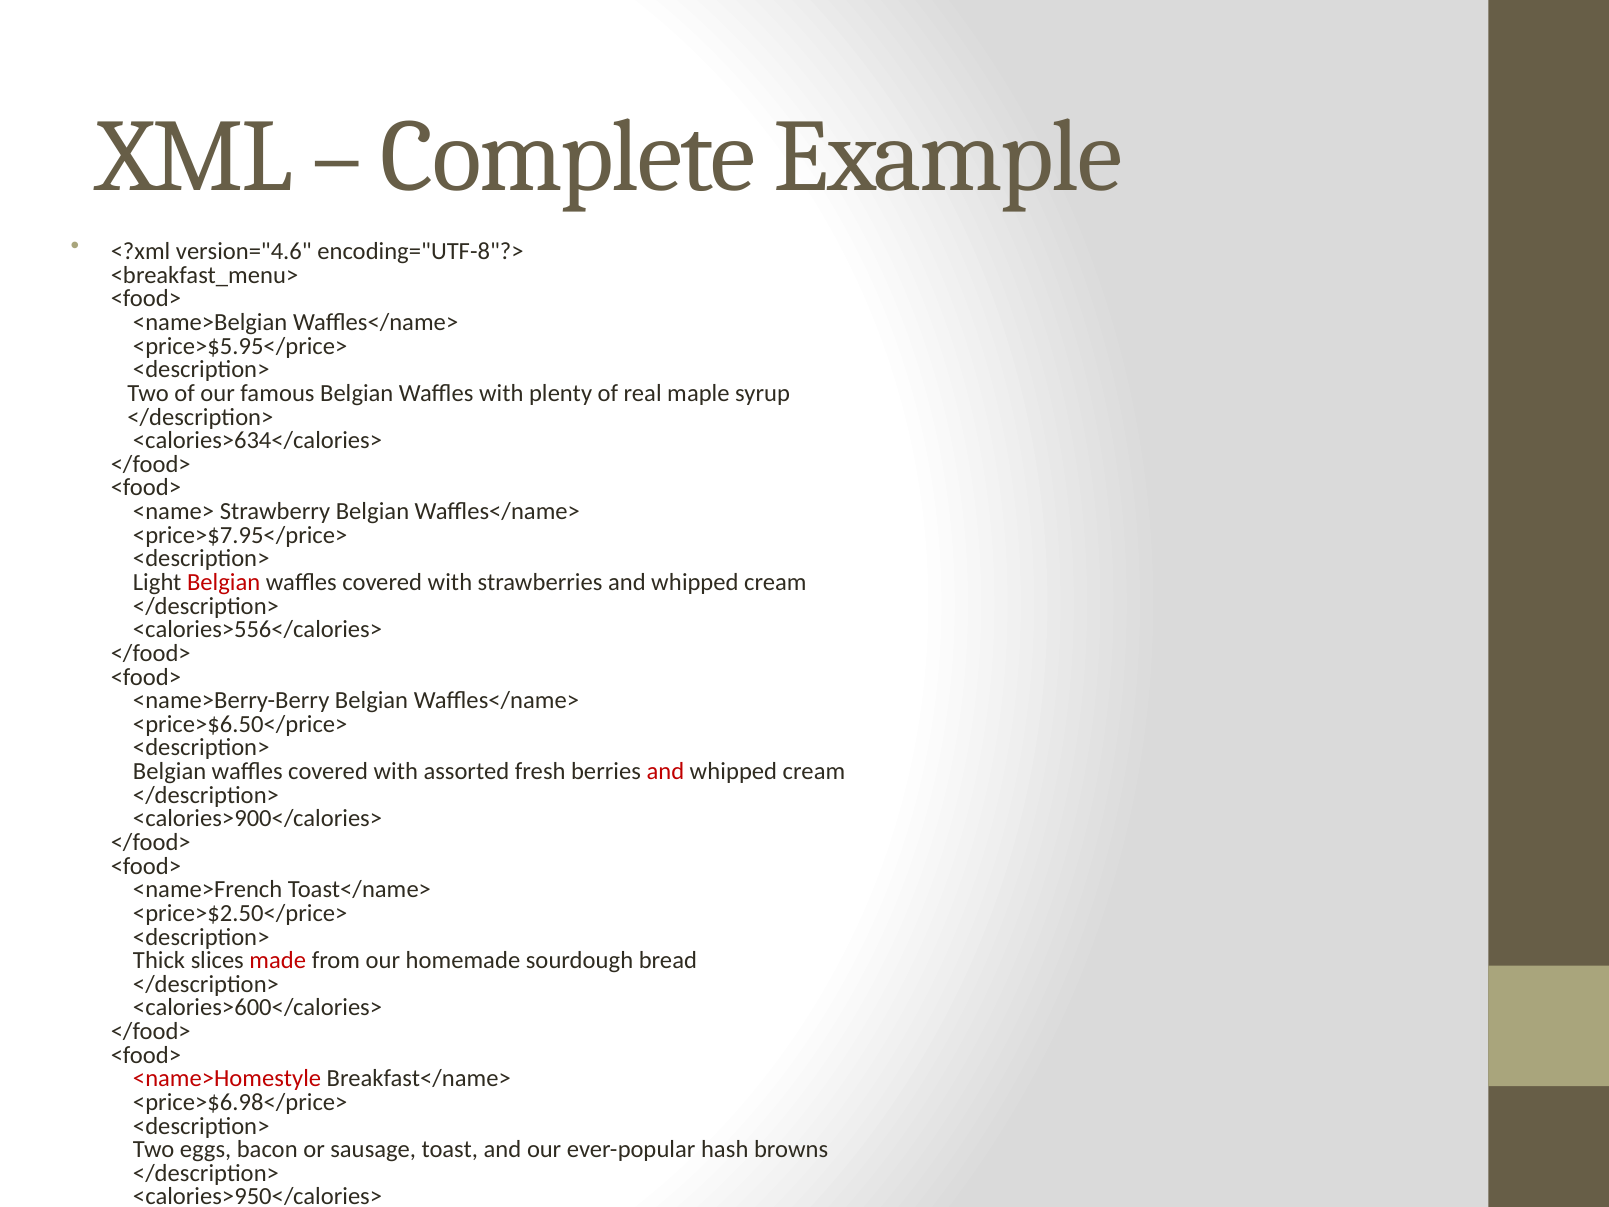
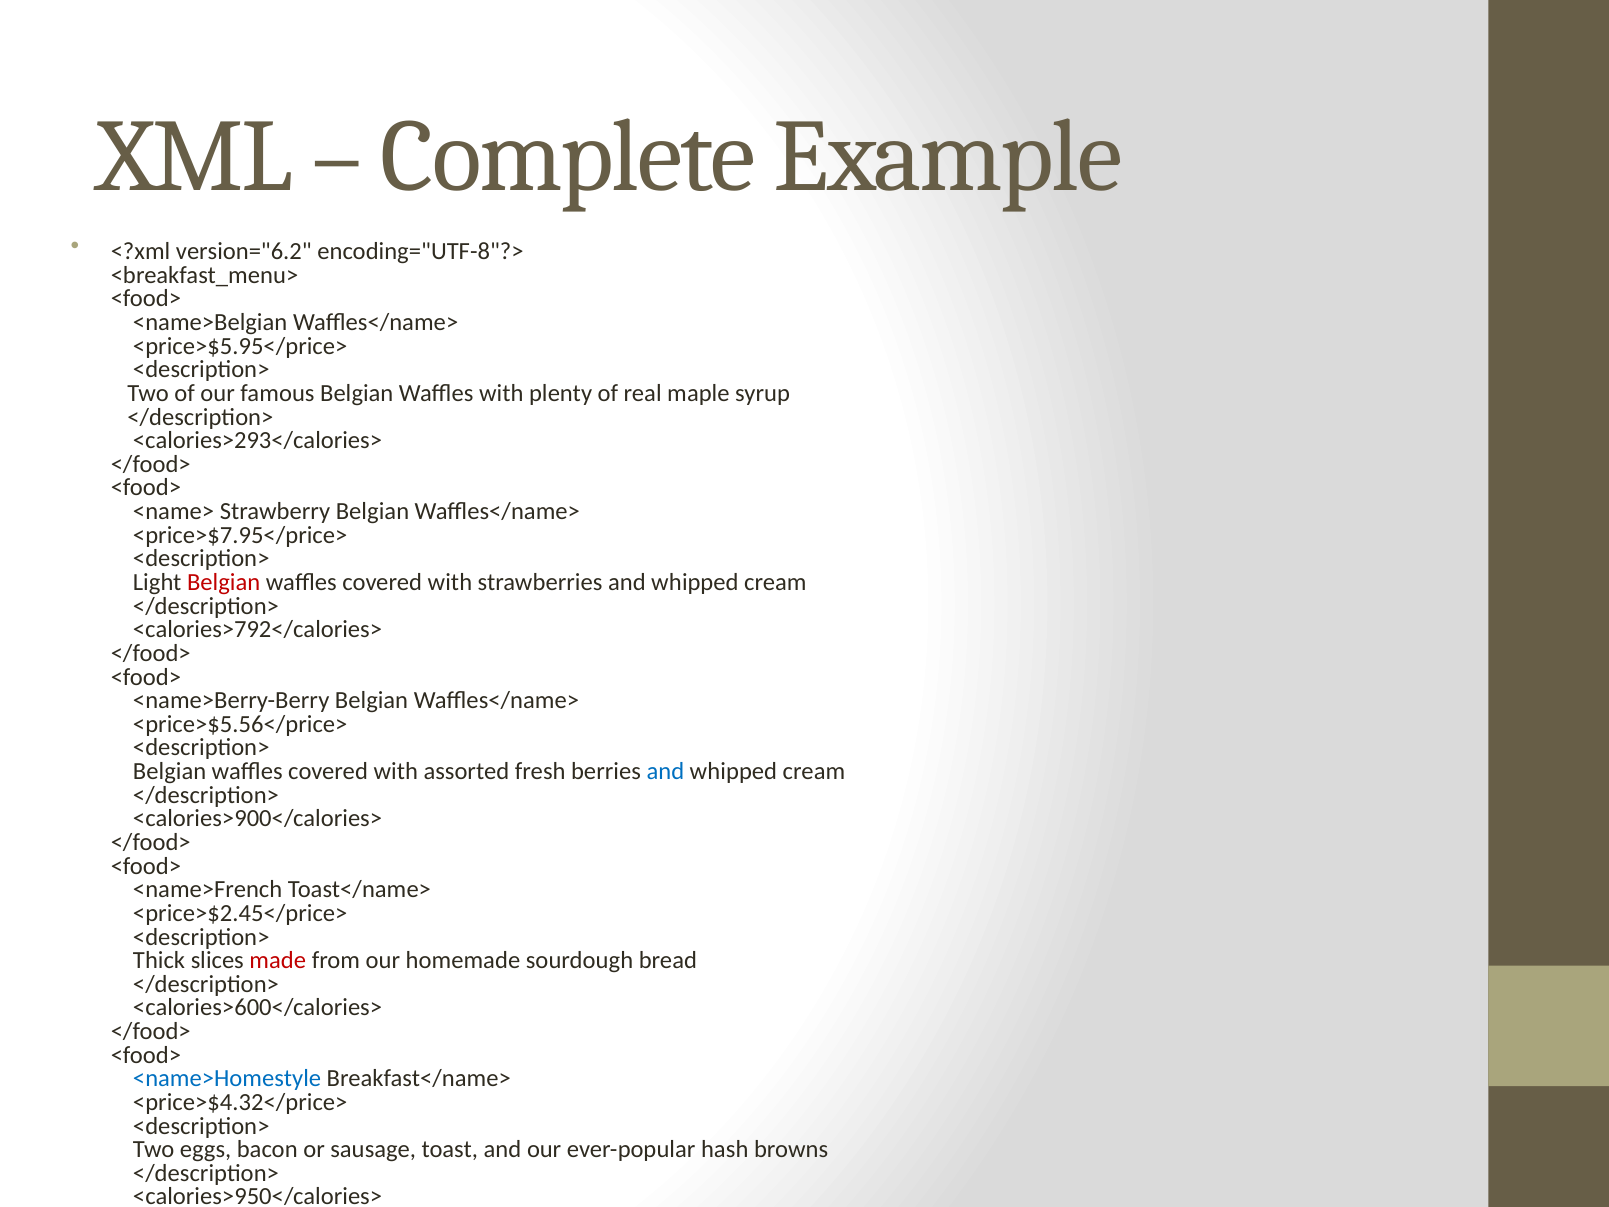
version="4.6: version="4.6 -> version="6.2 (244, 251)
<calories>634</calories>: <calories>634</calories> -> <calories>293</calories> (258, 441)
<calories>556</calories>: <calories>556</calories> -> <calories>792</calories> (258, 630)
<price>$6.50</price>: <price>$6.50</price> -> <price>$5.56</price> (240, 724)
and colour: red -> blue (665, 771)
<price>$2.50</price>: <price>$2.50</price> -> <price>$2.45</price> (240, 913)
<name>Homestyle colour: red -> blue (227, 1078)
<price>$6.98</price>: <price>$6.98</price> -> <price>$4.32</price> (240, 1102)
